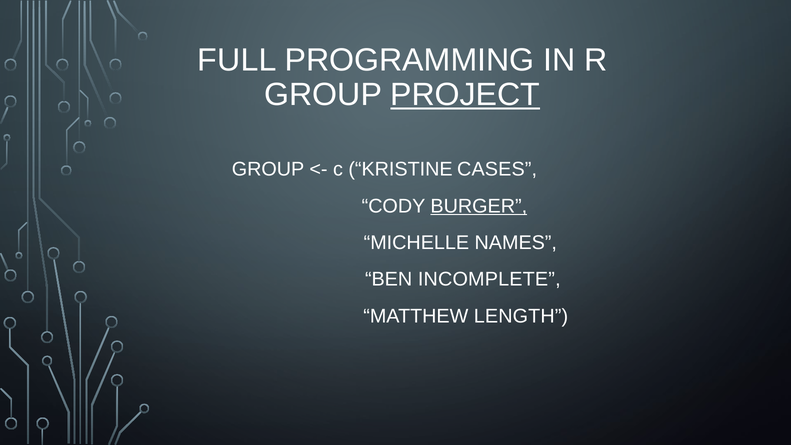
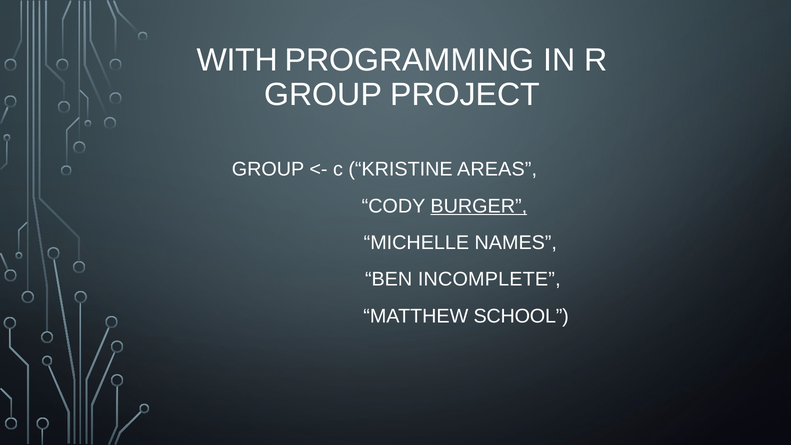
FULL: FULL -> WITH (237, 60)
PROJECT underline: present -> none (465, 95)
CASES: CASES -> AREAS (497, 169)
LENGTH: LENGTH -> SCHOOL (521, 316)
